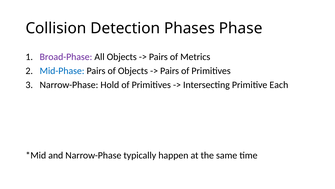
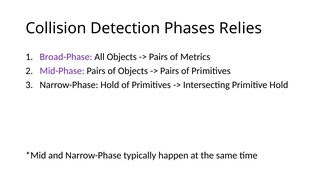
Phase: Phase -> Relies (241, 28)
Mid-Phase colour: blue -> purple (62, 71)
Primitive Each: Each -> Hold (279, 85)
